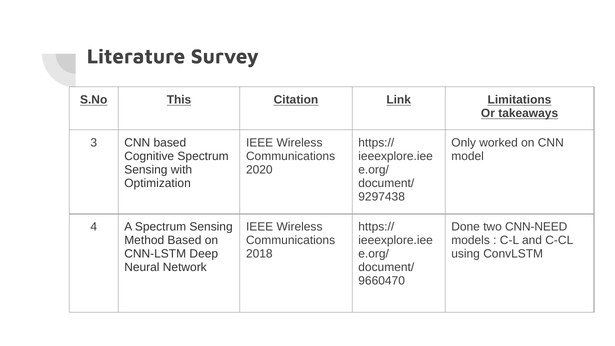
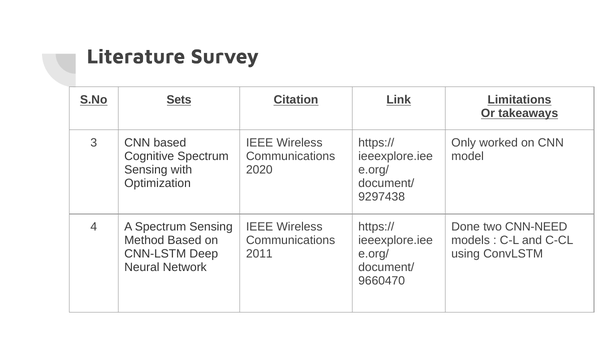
This: This -> Sets (179, 100)
2018: 2018 -> 2011 (259, 254)
